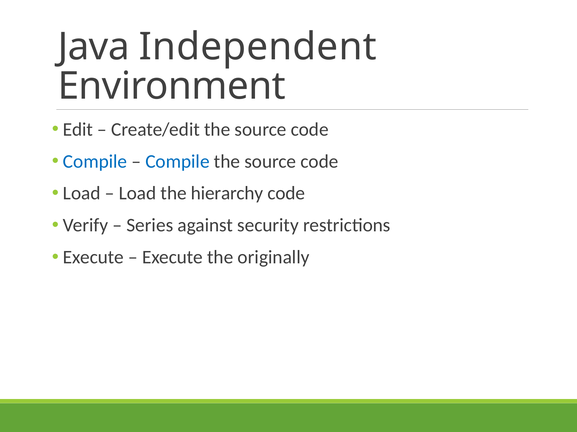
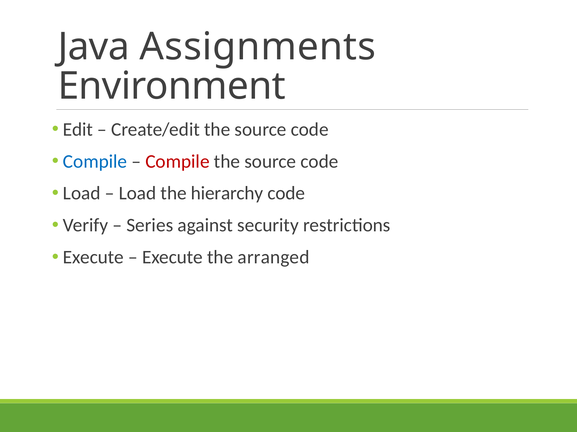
Independent: Independent -> Assignments (258, 47)
Compile colour: blue -> red (177, 162)
originally: originally -> arranged (274, 258)
